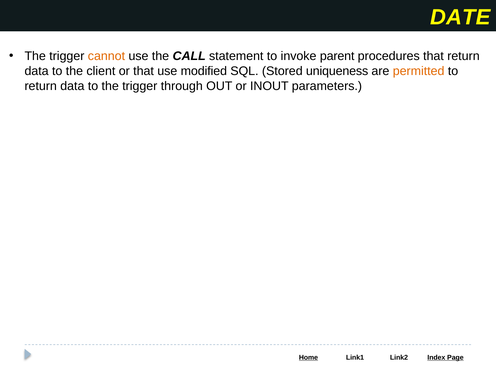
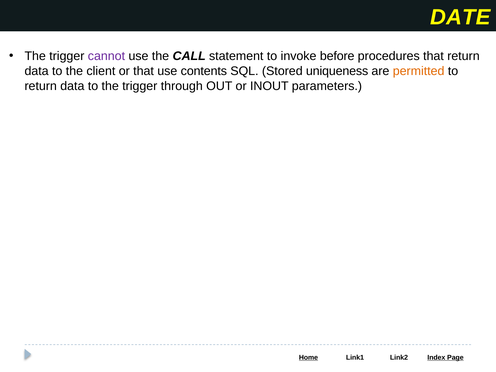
cannot colour: orange -> purple (106, 56)
parent: parent -> before (337, 56)
modified: modified -> contents (204, 71)
